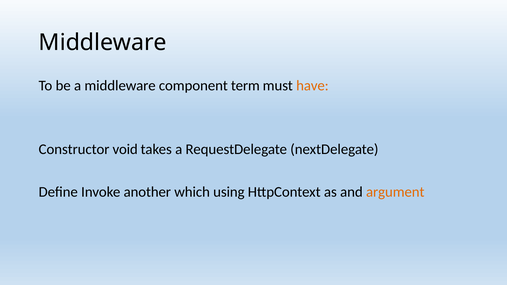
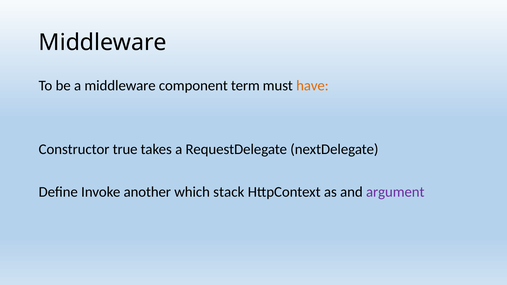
void: void -> true (125, 149)
using: using -> stack (229, 192)
argument colour: orange -> purple (395, 192)
